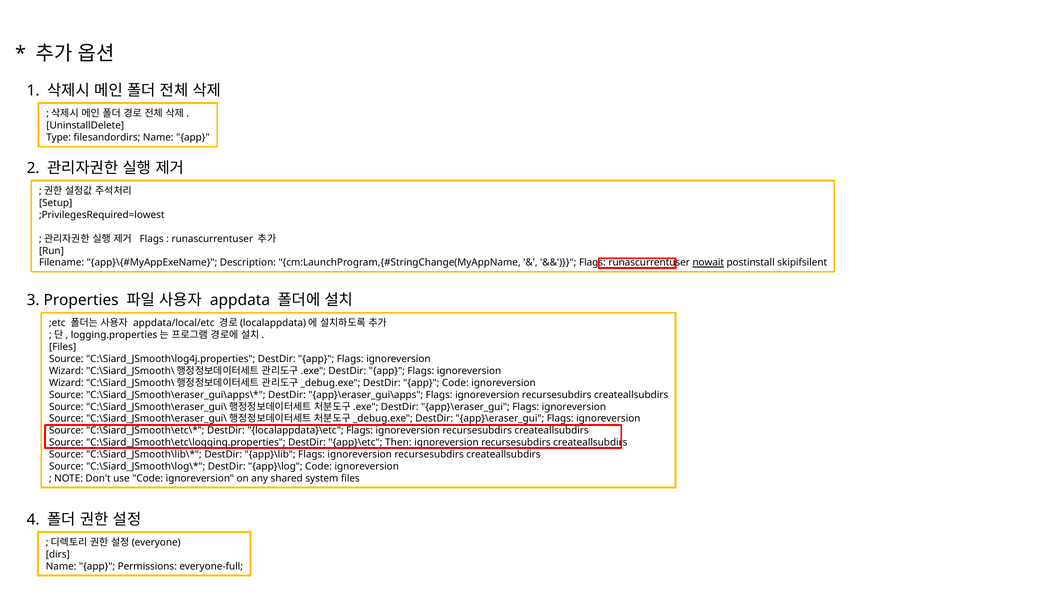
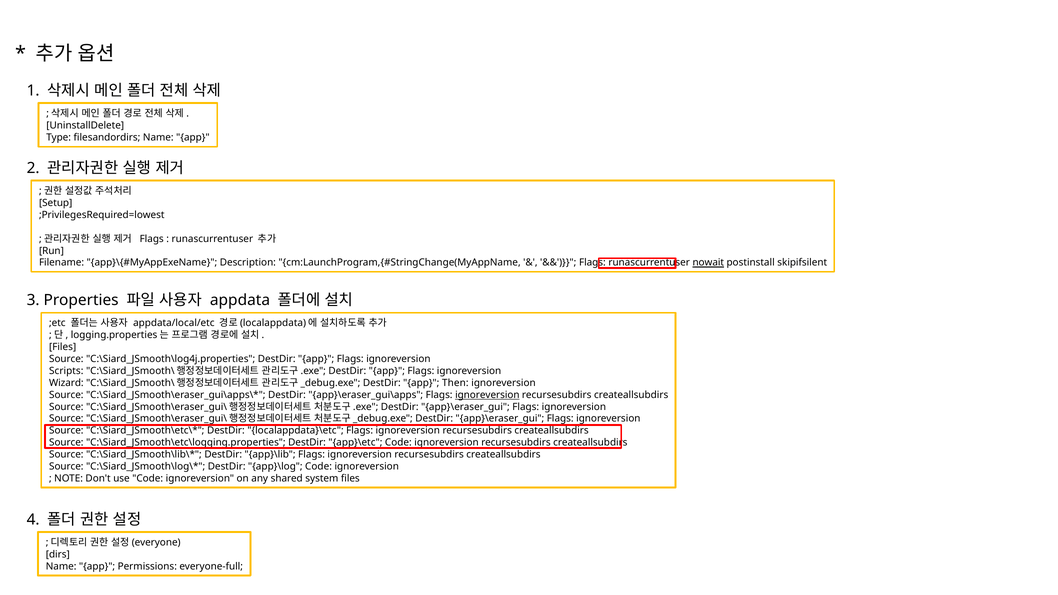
Wizard: Wizard -> Scripts (66, 371)
app Code: Code -> Then (455, 383)
ignoreversion underline: none -> present (487, 395)
app}\etc Then: Then -> Code (398, 443)
